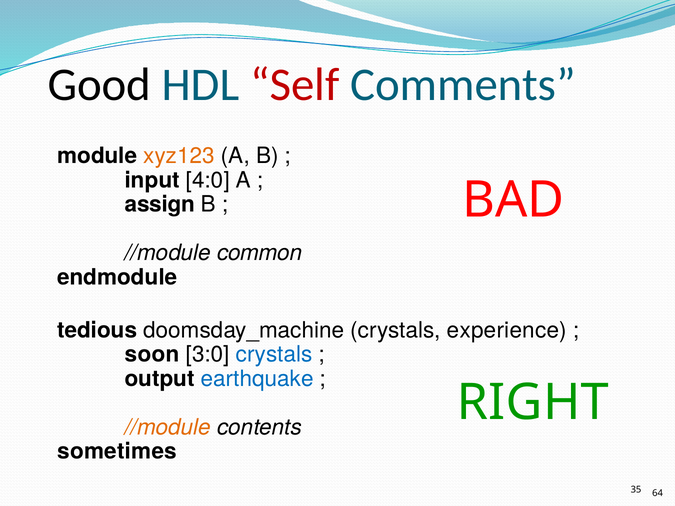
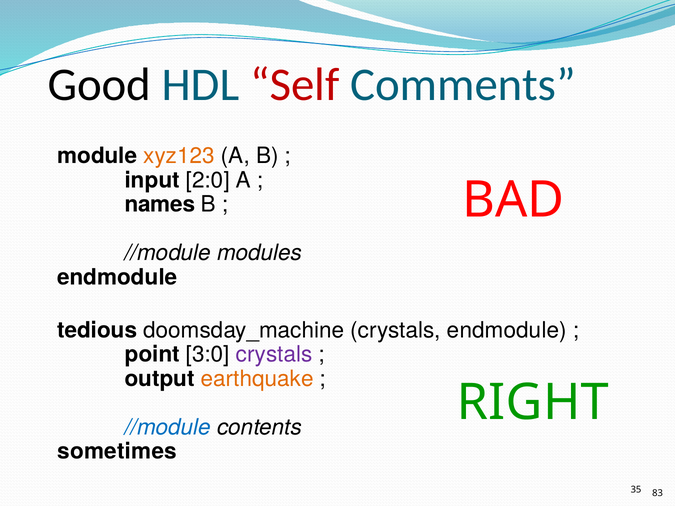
4:0: 4:0 -> 2:0 (208, 180)
assign: assign -> names (160, 205)
common: common -> modules (260, 253)
crystals experience: experience -> endmodule (507, 330)
soon: soon -> point (152, 355)
crystals colour: blue -> purple (274, 355)
earthquake colour: blue -> orange (257, 379)
//module colour: orange -> blue (168, 427)
64: 64 -> 83 (658, 493)
